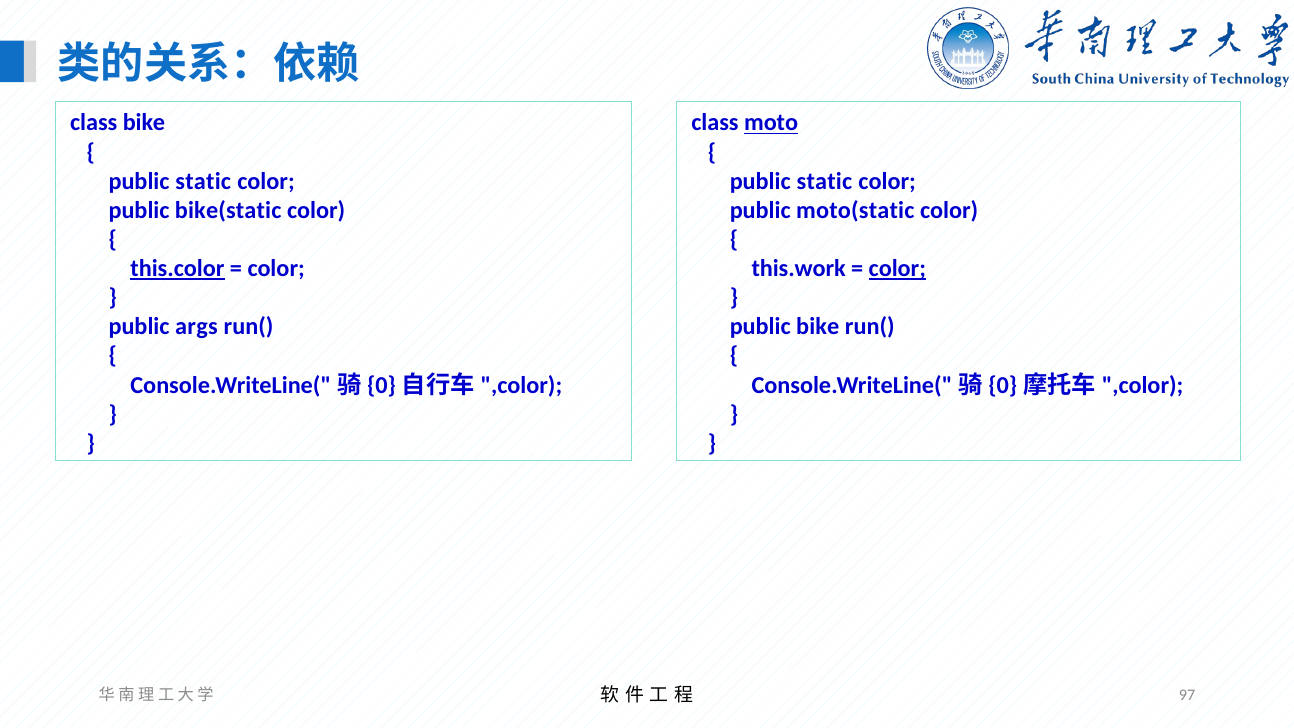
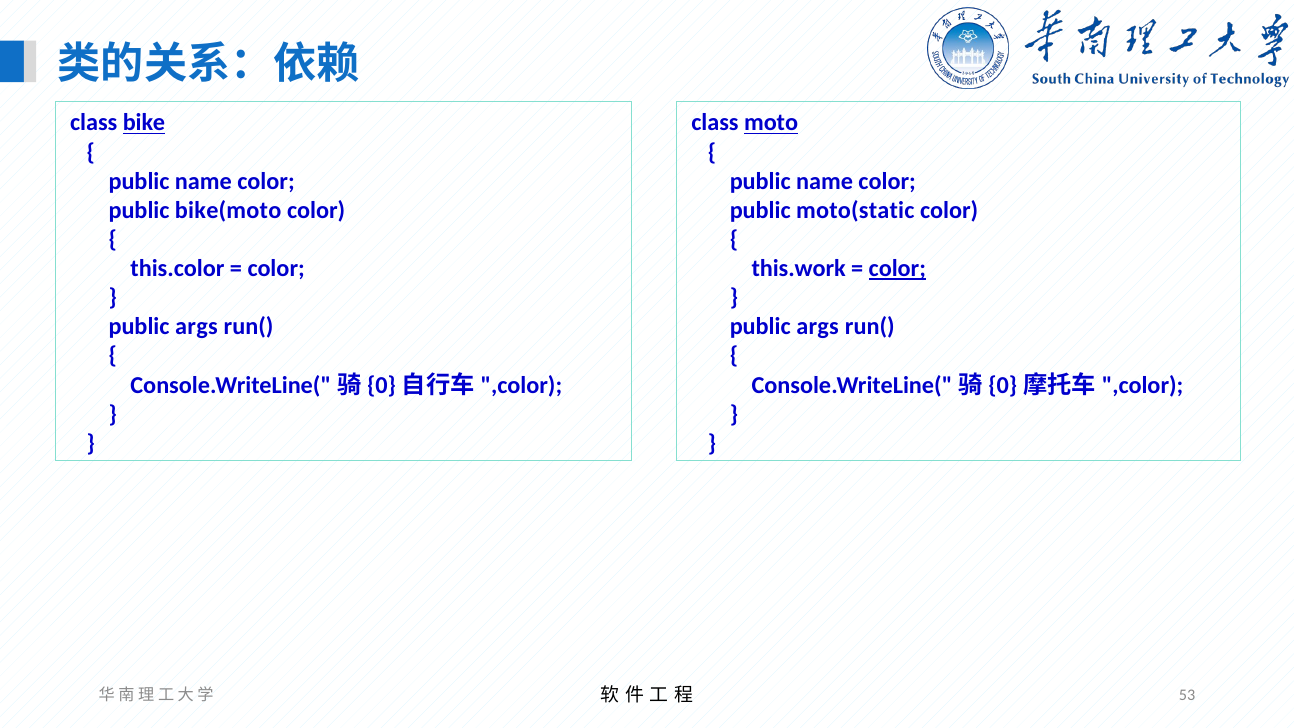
bike underline: none -> present (144, 123)
static: static -> name (203, 181)
static: static -> name (825, 181)
bike(static: bike(static -> bike(moto (228, 210)
this.color underline: present -> none (177, 269)
bike: bike -> args (818, 327)
97: 97 -> 53 (1187, 695)
